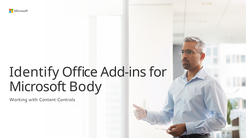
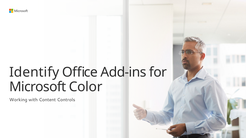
Body: Body -> Color (86, 87)
